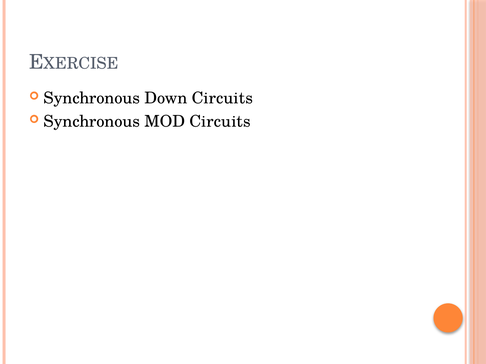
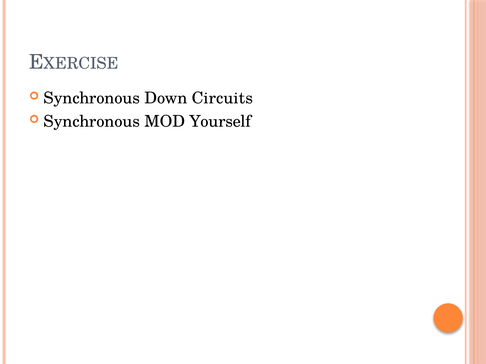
MOD Circuits: Circuits -> Yourself (220, 122)
